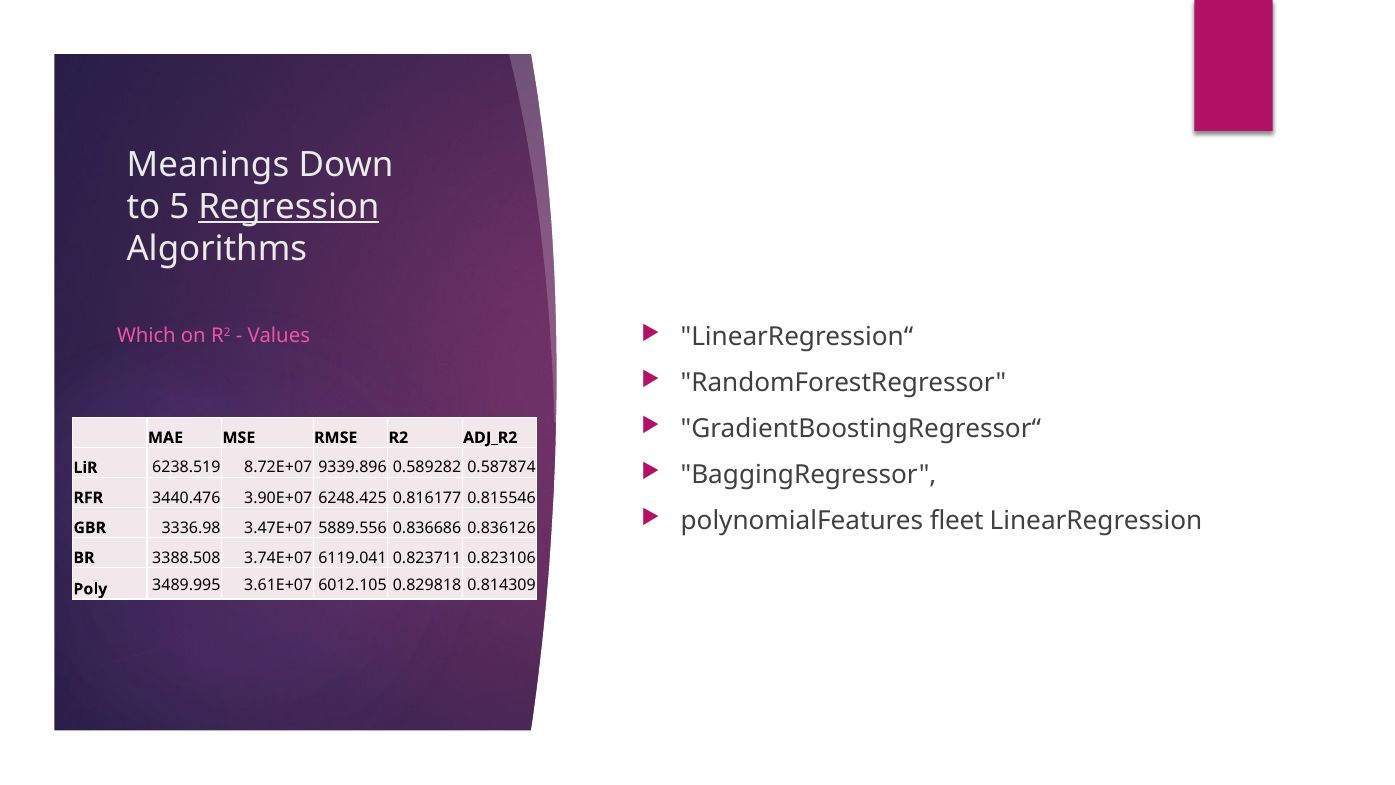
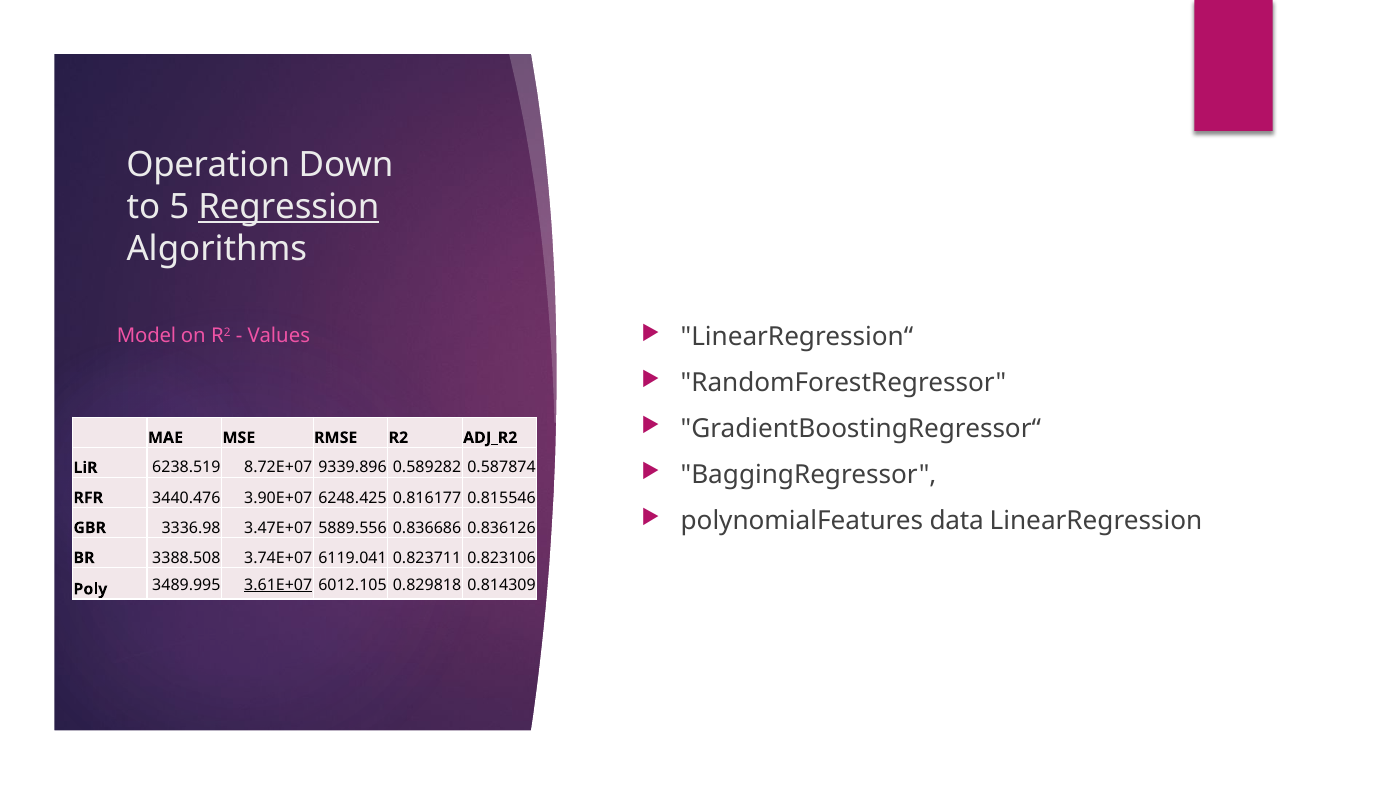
Meanings: Meanings -> Operation (208, 165)
Which: Which -> Model (146, 335)
fleet: fleet -> data (957, 521)
3.61E+07 underline: none -> present (278, 585)
